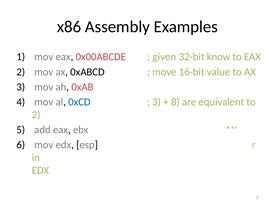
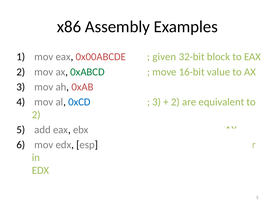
know: know -> block (219, 57)
0xABCD colour: black -> green (88, 72)
8: 8 -> 2 (175, 102)
